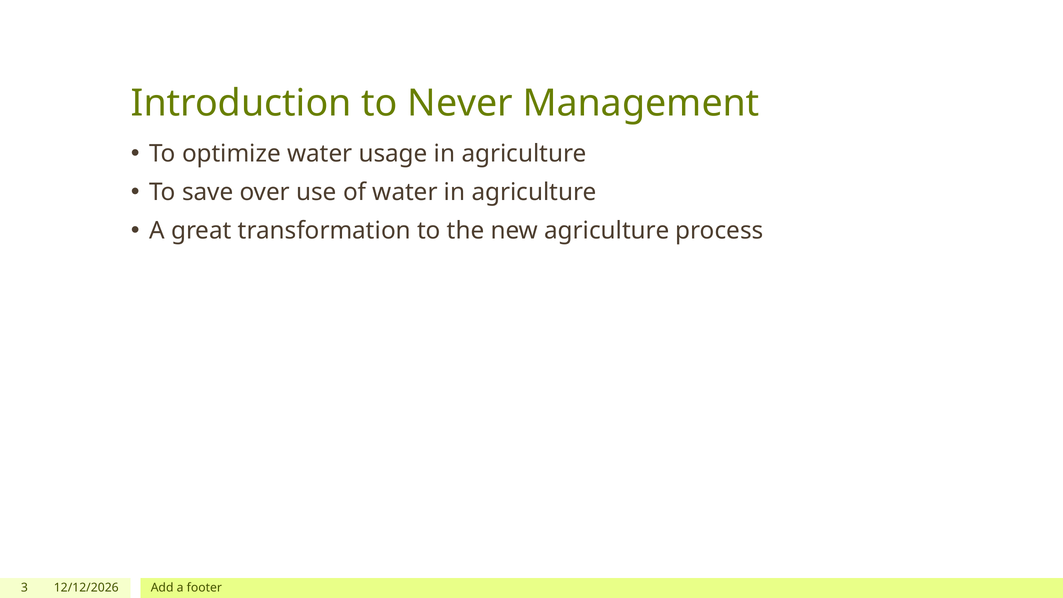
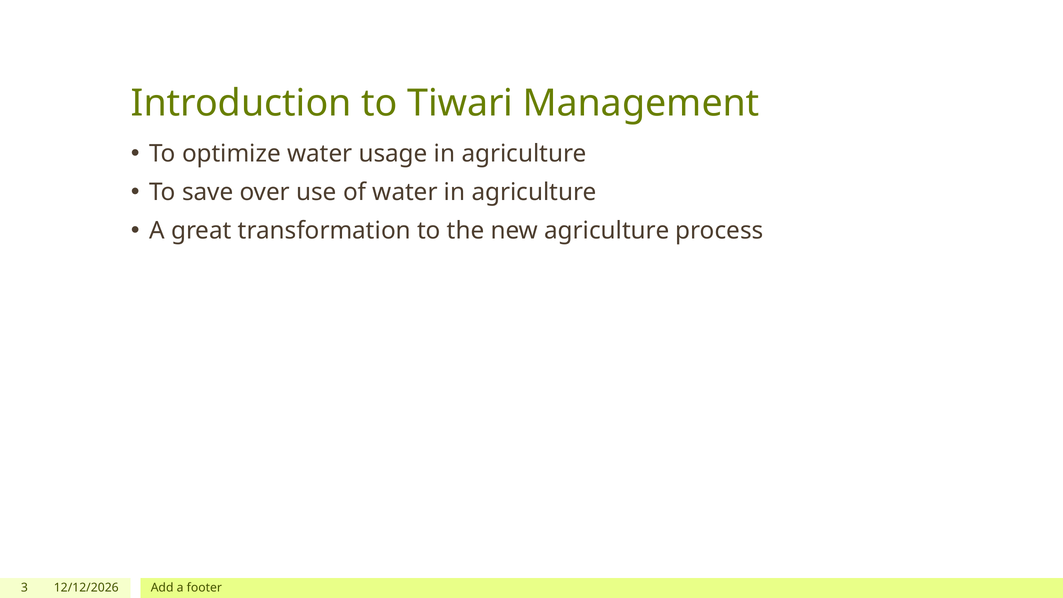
Never: Never -> Tiwari (460, 103)
